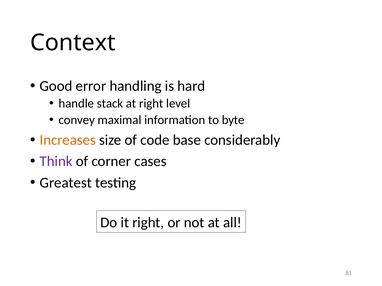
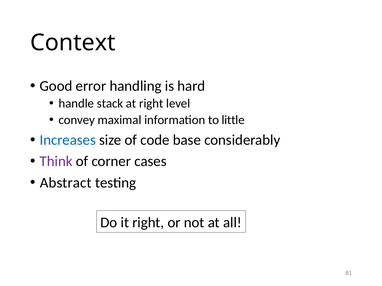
byte: byte -> little (233, 120)
Increases colour: orange -> blue (68, 140)
Greatest: Greatest -> Abstract (66, 183)
